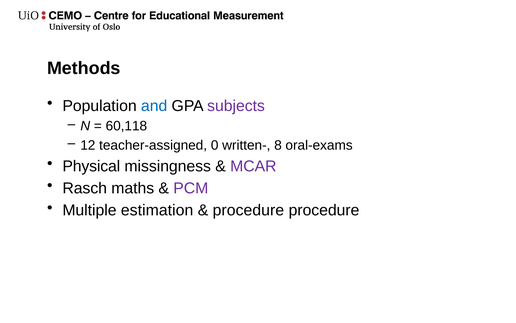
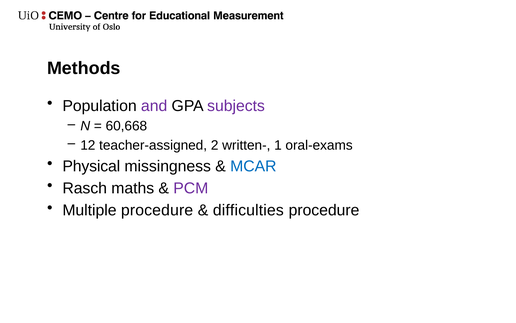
and colour: blue -> purple (154, 106)
60,118: 60,118 -> 60,668 (126, 126)
0: 0 -> 2 (215, 145)
8: 8 -> 1 (278, 145)
MCAR colour: purple -> blue (253, 166)
Multiple estimation: estimation -> procedure (157, 210)
procedure: procedure -> difficulties (248, 210)
